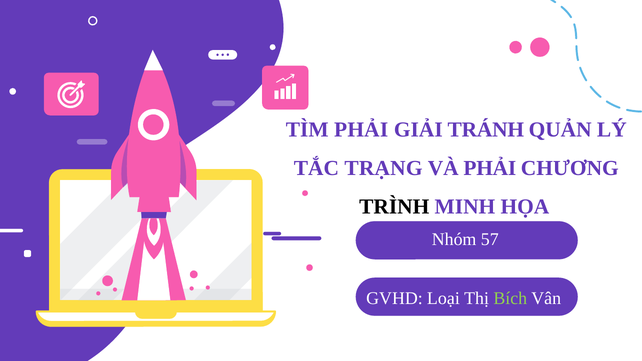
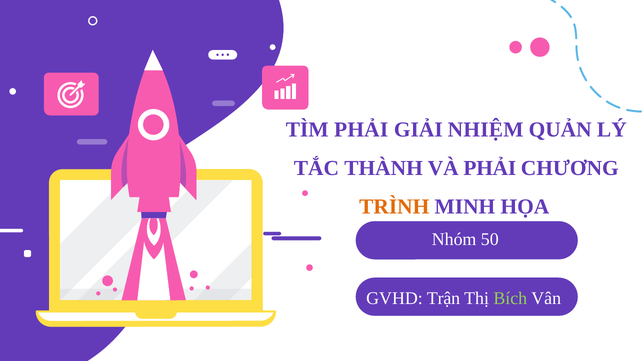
TRÁNH: TRÁNH -> NHIỆM (486, 130)
TRẠNG: TRẠNG -> THÀNH (384, 168)
TRÌNH colour: black -> orange (394, 207)
57: 57 -> 50 (490, 240)
Loại: Loại -> Trận (444, 299)
